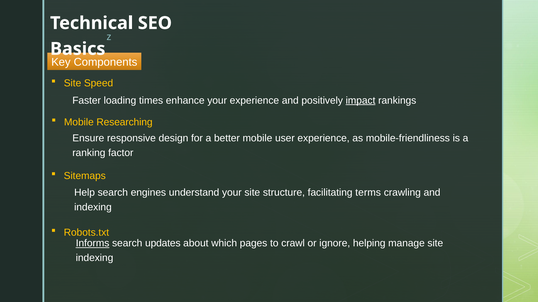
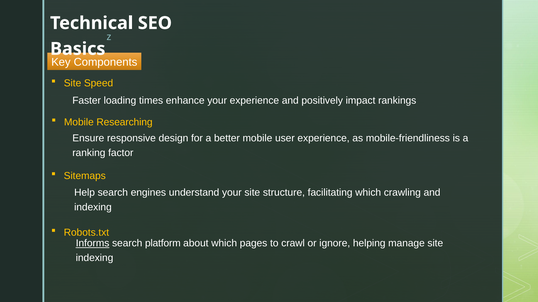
impact underline: present -> none (361, 101)
facilitating terms: terms -> which (368, 193)
updates: updates -> platform (163, 244)
